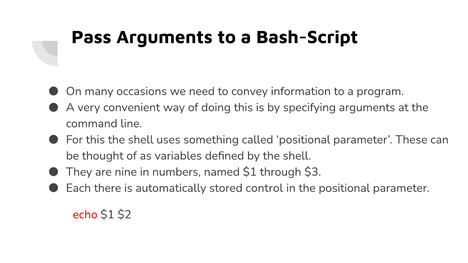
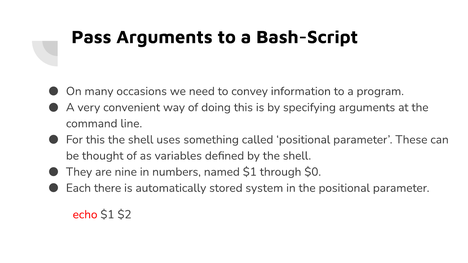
$3: $3 -> $0 (313, 172)
control: control -> system (264, 188)
